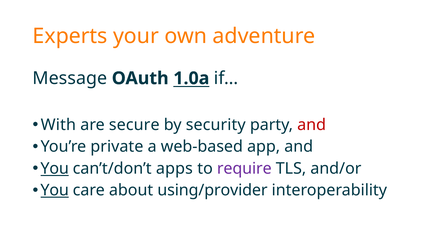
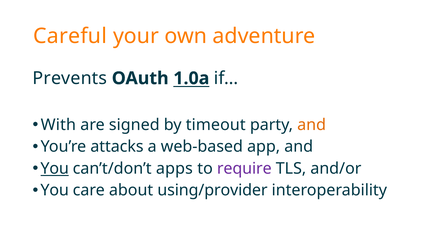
Experts: Experts -> Careful (70, 36)
Message: Message -> Prevents (70, 78)
secure: secure -> signed (134, 125)
security: security -> timeout (216, 125)
and colour: red -> orange (312, 125)
private: private -> attacks (117, 147)
You underline: present -> none (55, 190)
